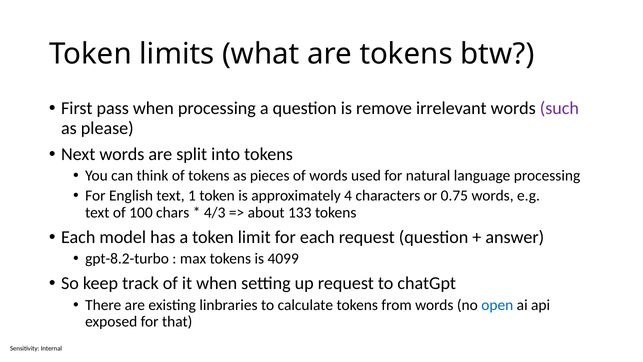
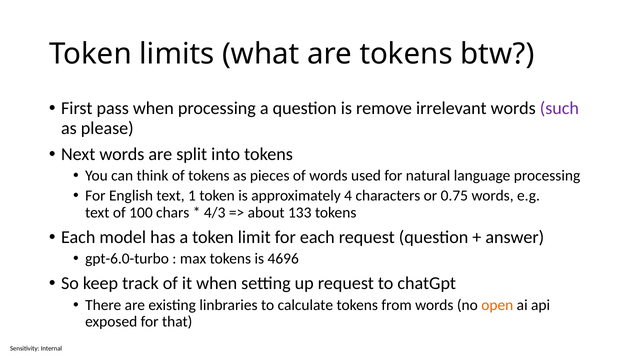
gpt-8.2-turbo: gpt-8.2-turbo -> gpt-6.0-turbo (127, 258)
4099: 4099 -> 4696 (283, 258)
open colour: blue -> orange (497, 305)
